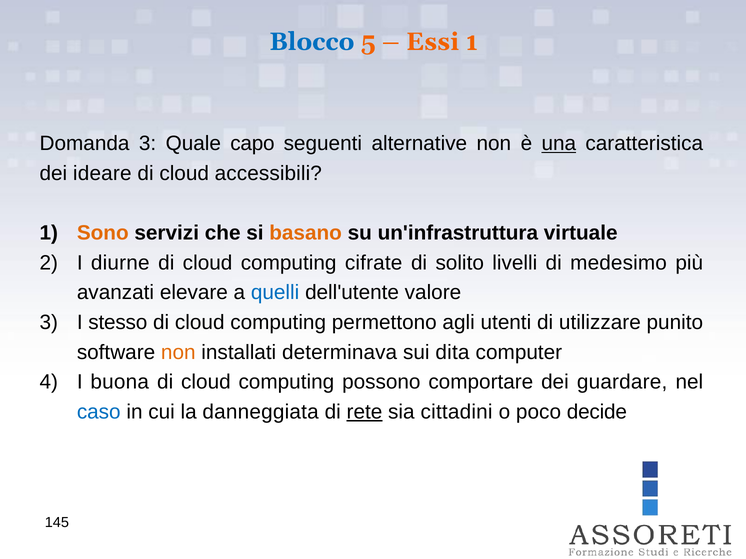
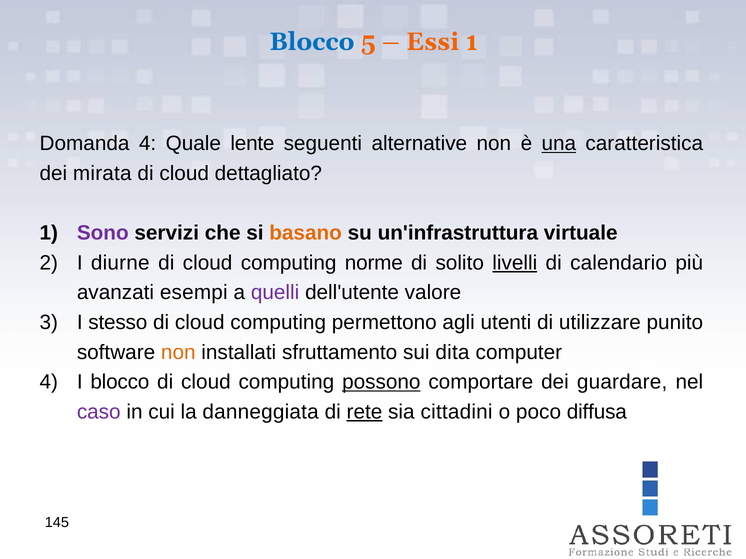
Domanda 3: 3 -> 4 (148, 144)
capo: capo -> lente (252, 144)
ideare: ideare -> mirata (102, 173)
accessibili: accessibili -> dettagliato (268, 173)
Sono colour: orange -> purple (103, 233)
cifrate: cifrate -> norme (374, 263)
livelli underline: none -> present (515, 263)
medesimo: medesimo -> calendario (619, 263)
elevare: elevare -> esempi (194, 293)
quelli colour: blue -> purple (275, 293)
determinava: determinava -> sfruttamento (340, 353)
I buona: buona -> blocco (120, 382)
possono underline: none -> present (381, 382)
caso colour: blue -> purple (99, 412)
decide: decide -> diffusa (597, 412)
